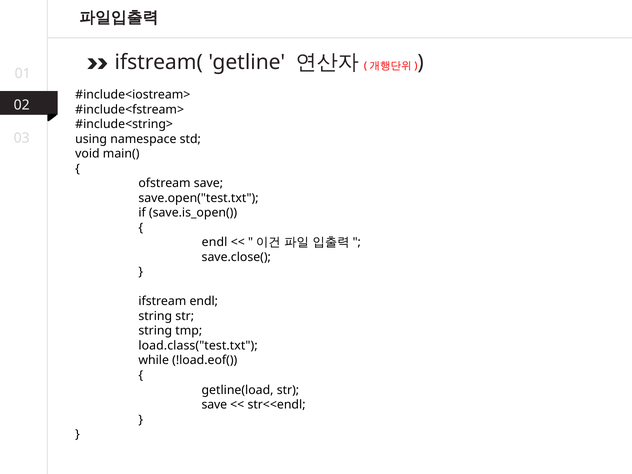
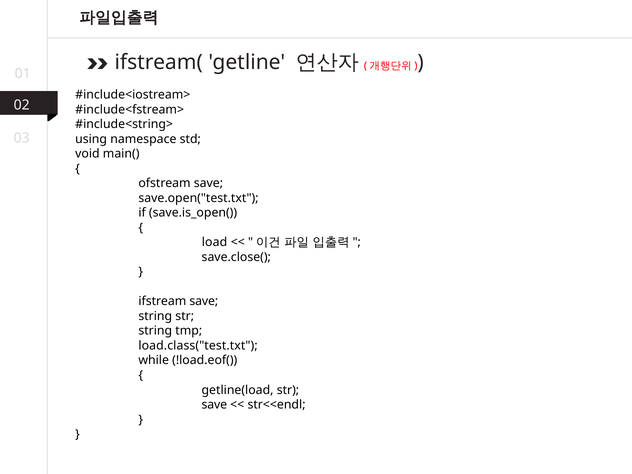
endl: endl -> load (215, 242)
ifstream endl: endl -> save (204, 301)
